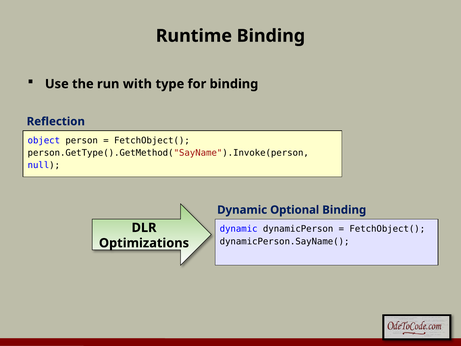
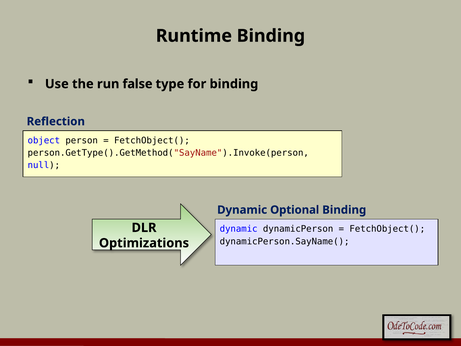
with: with -> false (138, 84)
